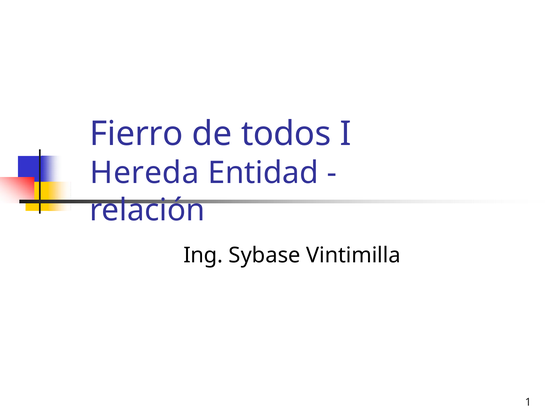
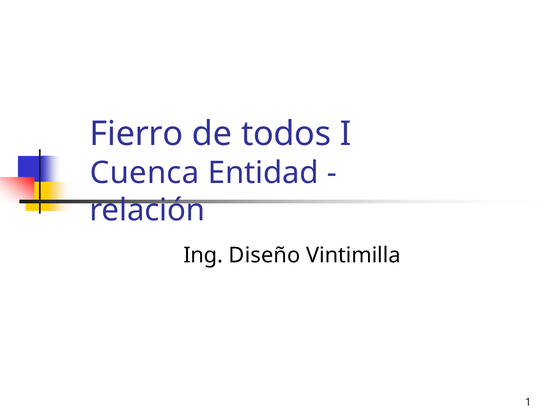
Hereda: Hereda -> Cuenca (145, 173)
Sybase: Sybase -> Diseño (265, 255)
